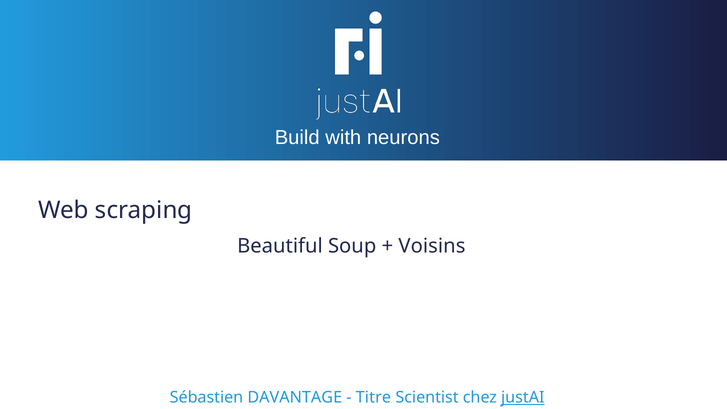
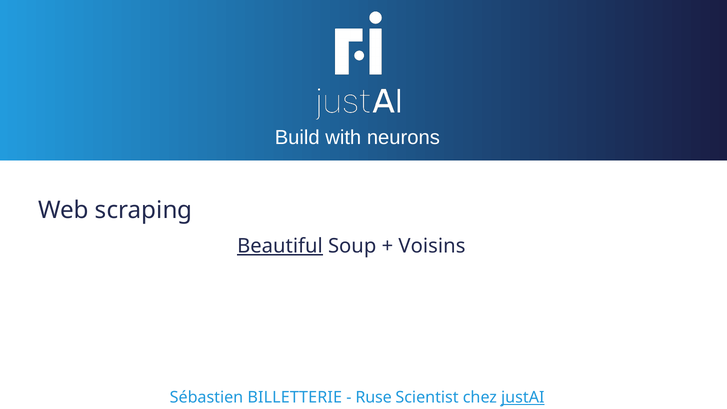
Beautiful underline: none -> present (280, 246)
DAVANTAGE: DAVANTAGE -> BILLETTERIE (295, 397)
Titre: Titre -> Ruse (374, 397)
